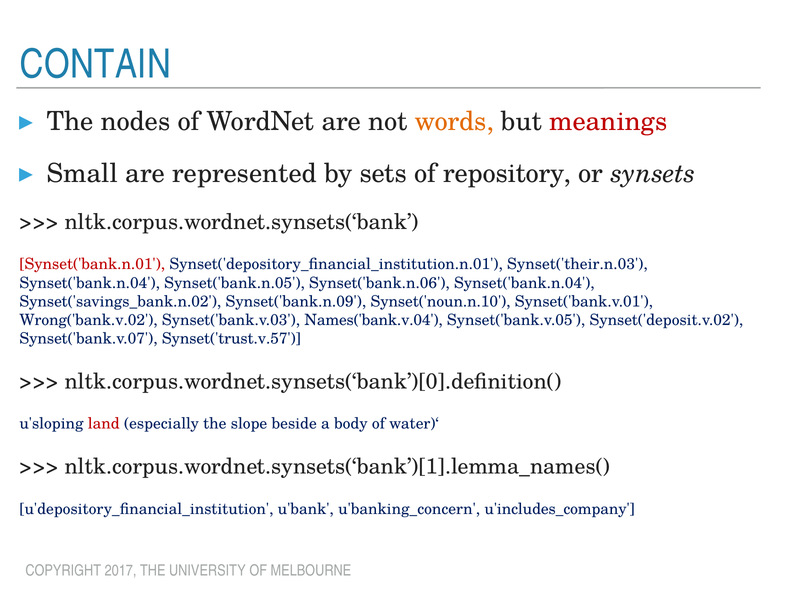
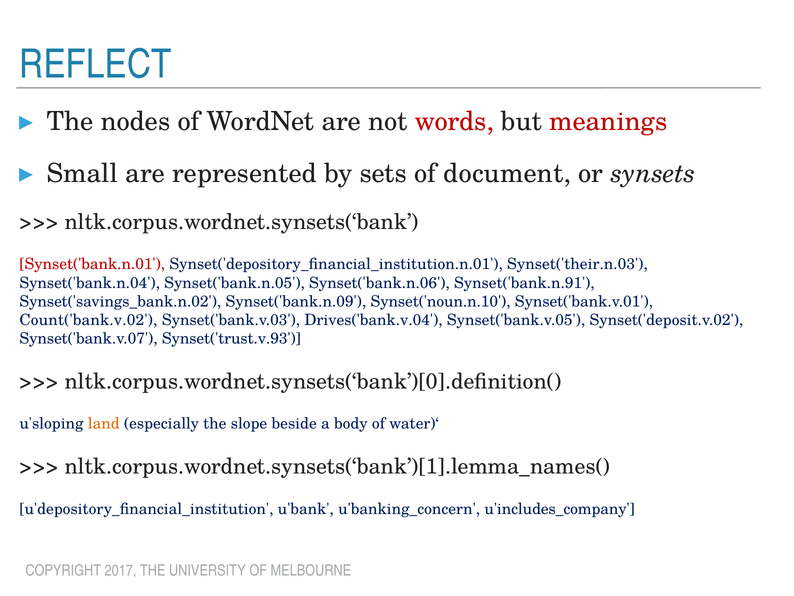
CONTAIN: CONTAIN -> REFLECT (95, 64)
words colour: orange -> red (454, 122)
repository: repository -> document (507, 173)
Synset('bank.n.06 Synset('bank.n.04: Synset('bank.n.04 -> Synset('bank.n.91 (524, 283)
Wrong('bank.v.02: Wrong('bank.v.02 -> Count('bank.v.02 (88, 320)
Names('bank.v.04: Names('bank.v.04 -> Drives('bank.v.04 (374, 320)
Synset('trust.v.57: Synset('trust.v.57 -> Synset('trust.v.93 (231, 339)
land colour: red -> orange (104, 424)
